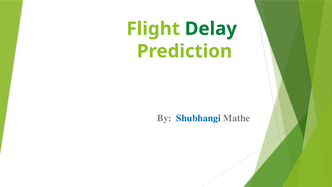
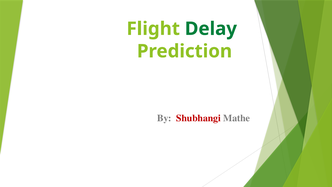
Shubhangi colour: blue -> red (198, 118)
